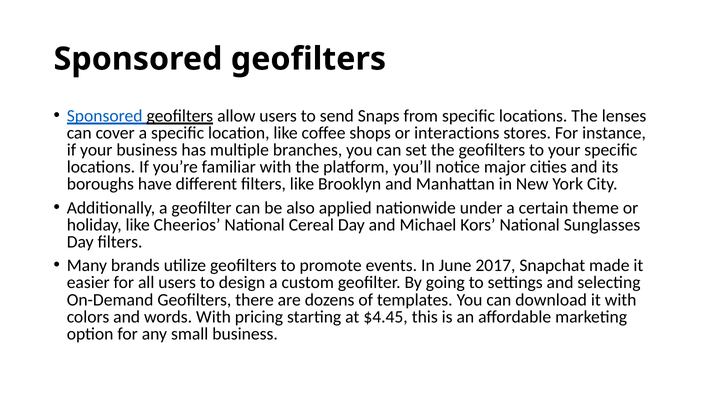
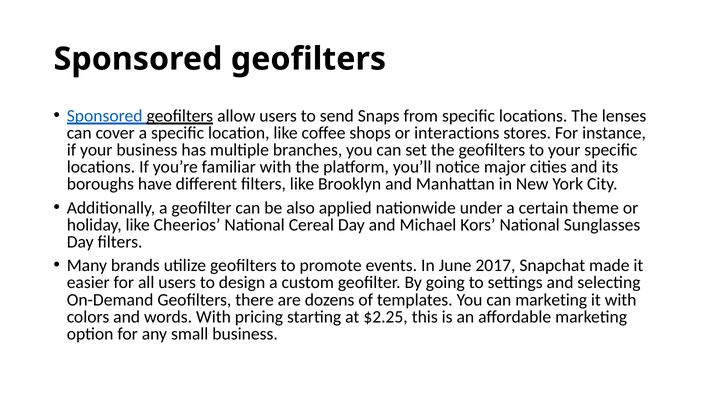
can download: download -> marketing (551, 300)
$4.45: $4.45 -> $2.25 (386, 317)
